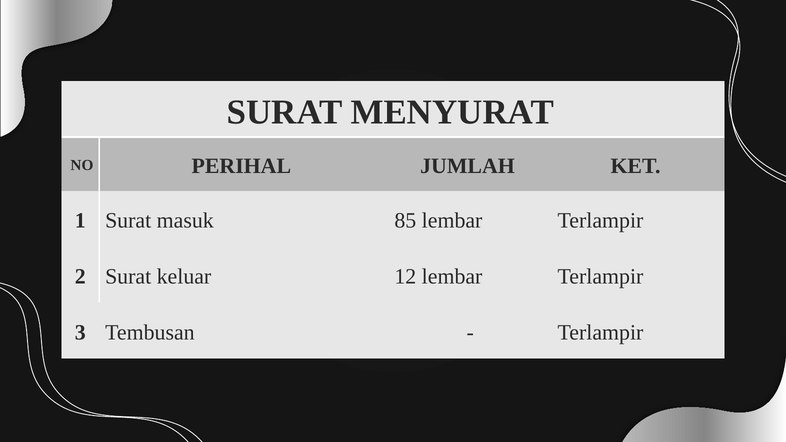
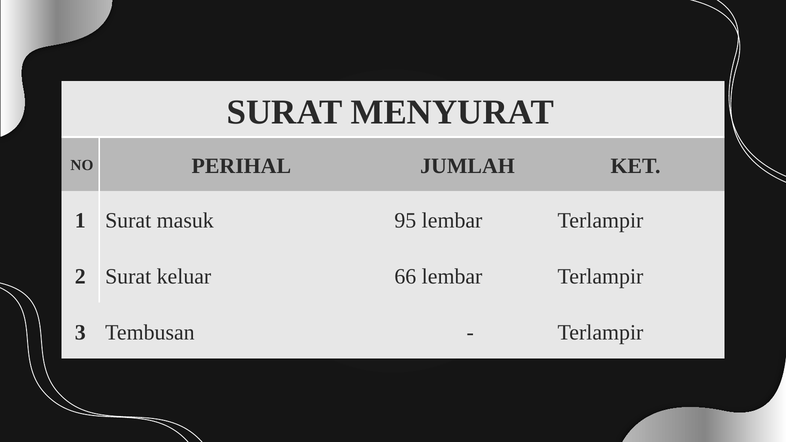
85: 85 -> 95 (405, 221)
12: 12 -> 66 (405, 277)
